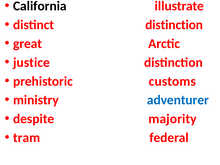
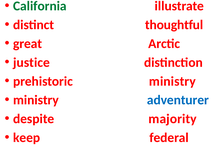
California colour: black -> green (40, 6)
distinct distinction: distinction -> thoughtful (174, 25)
prehistoric customs: customs -> ministry (172, 81)
tram: tram -> keep (27, 138)
